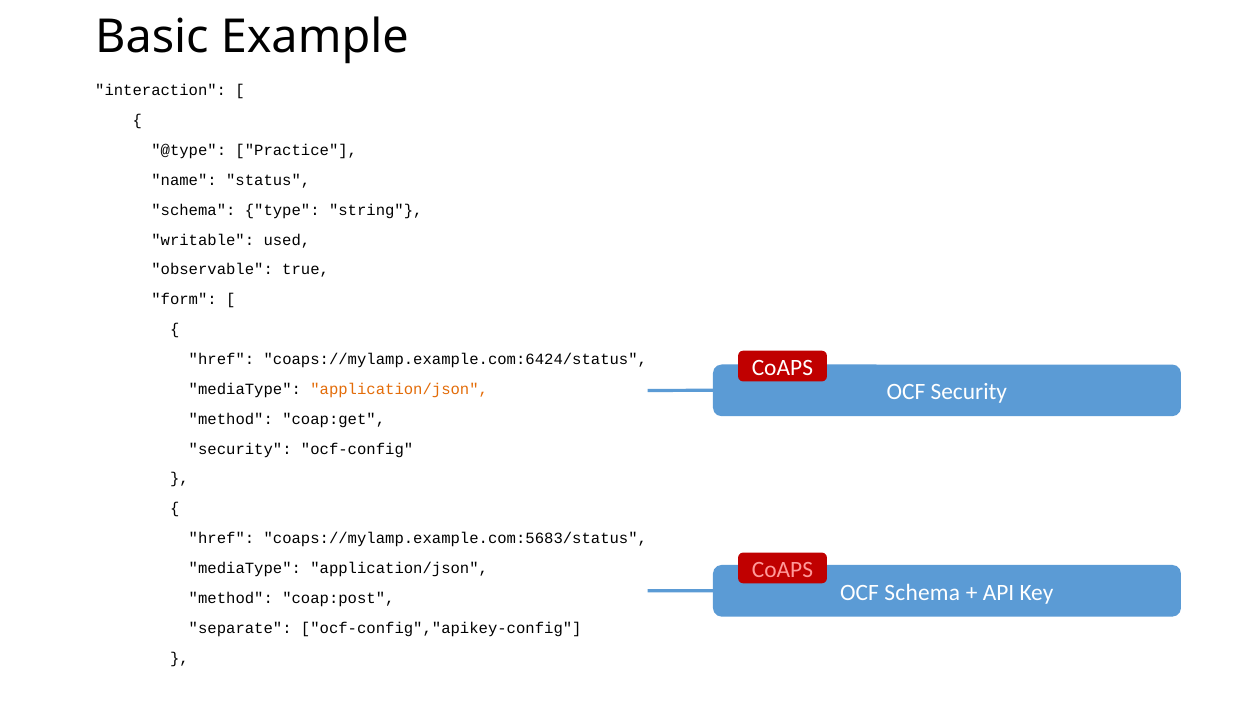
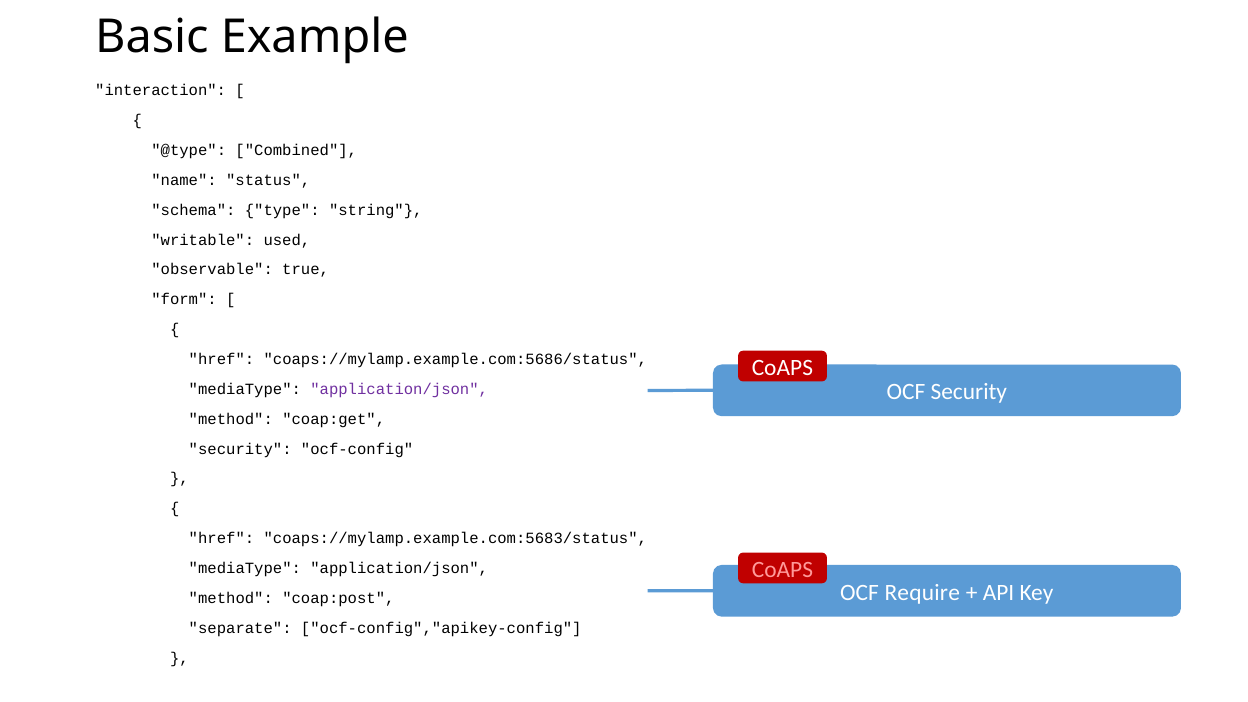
Practice: Practice -> Combined (296, 150)
coaps://mylamp.example.com:6424/status: coaps://mylamp.example.com:6424/status -> coaps://mylamp.example.com:5686/status (455, 359)
application/json colour: orange -> purple (399, 389)
OCF Schema: Schema -> Require (922, 592)
